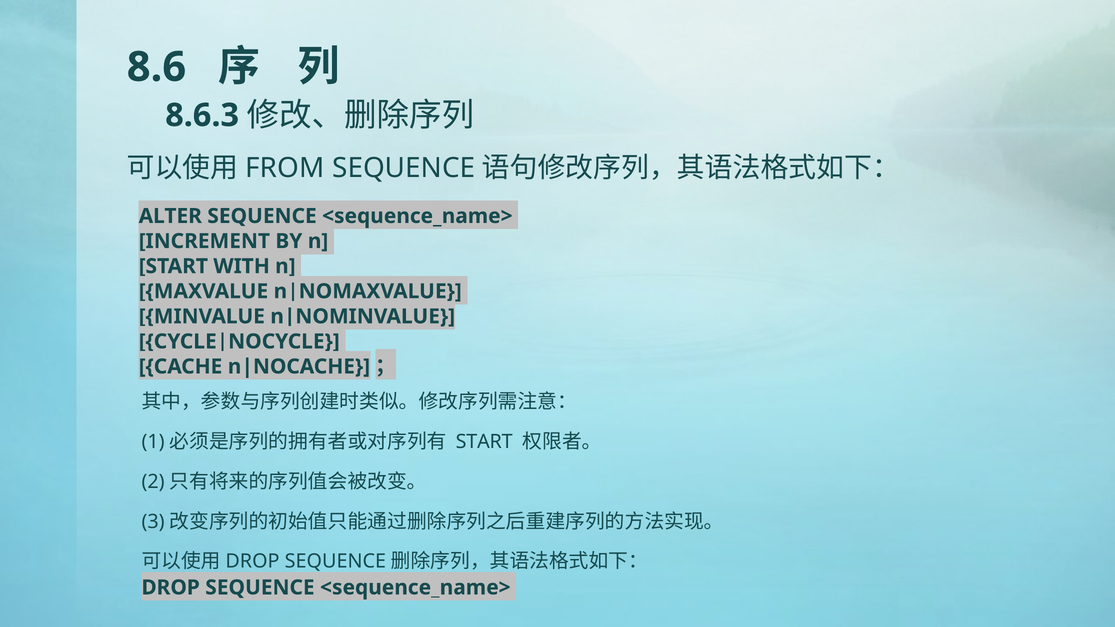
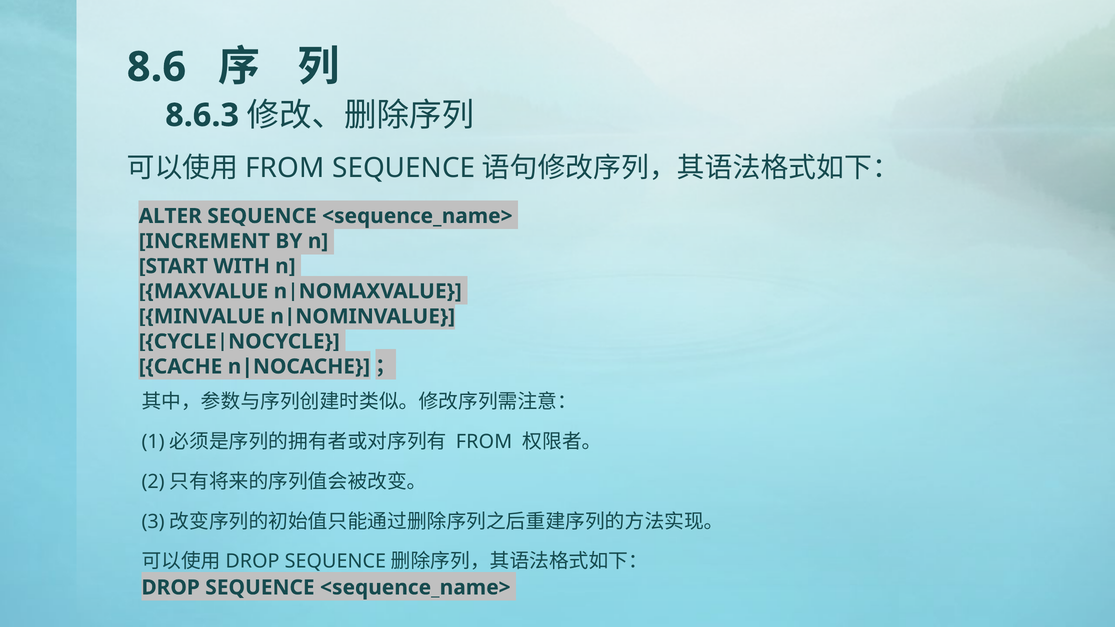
START: START -> FROM (484, 442)
